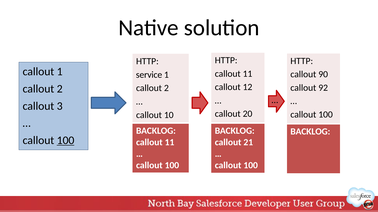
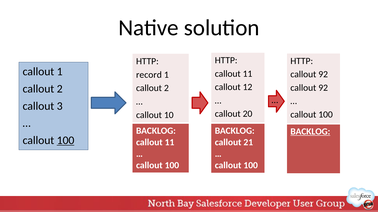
90: 90 -> 92 (323, 75)
service: service -> record (149, 75)
BACKLOG underline: none -> present (310, 132)
